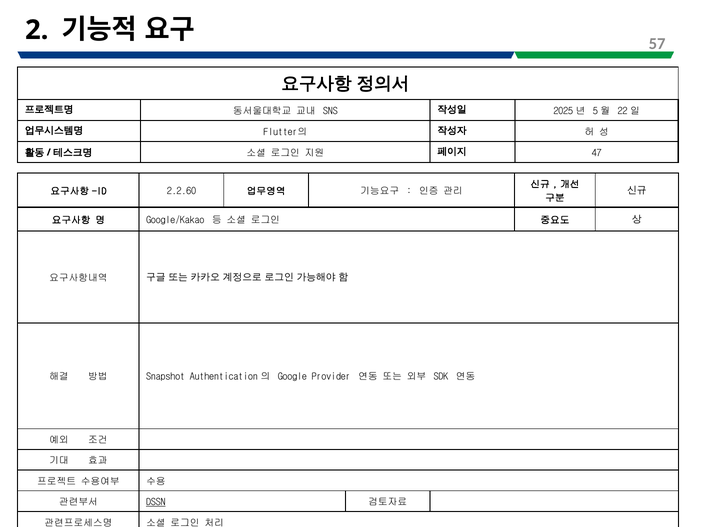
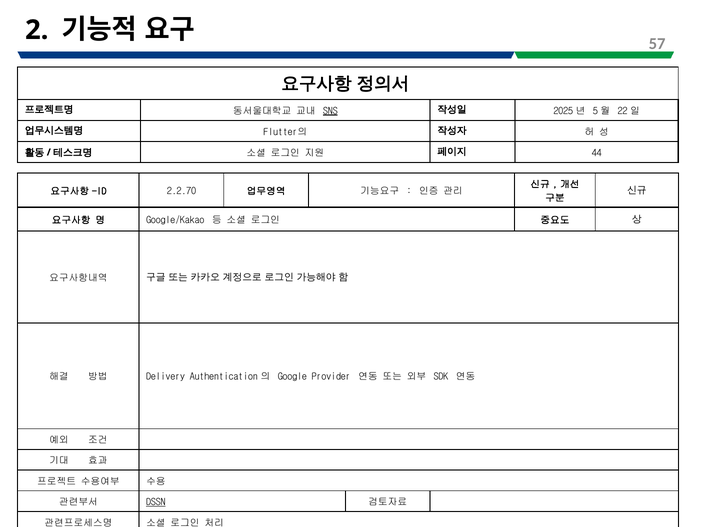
SNS underline: none -> present (330, 111)
47: 47 -> 44 (597, 153)
2.2.60: 2.2.60 -> 2.2.70 (181, 191)
Snapshot: Snapshot -> Delivery (166, 376)
